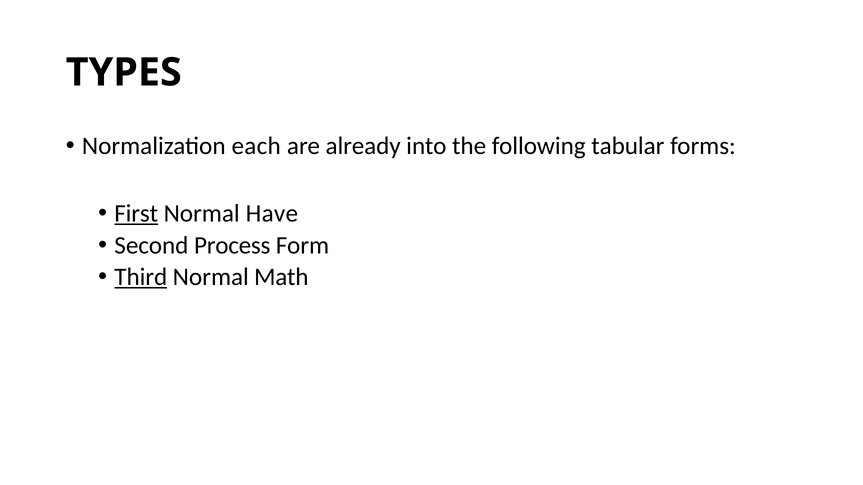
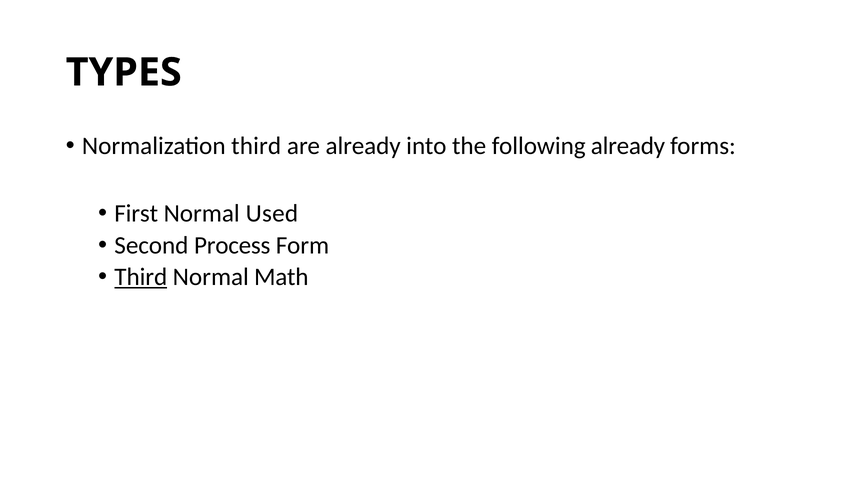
Normalization each: each -> third (256, 146)
following tabular: tabular -> already (628, 146)
First underline: present -> none (136, 214)
Have: Have -> Used (272, 214)
